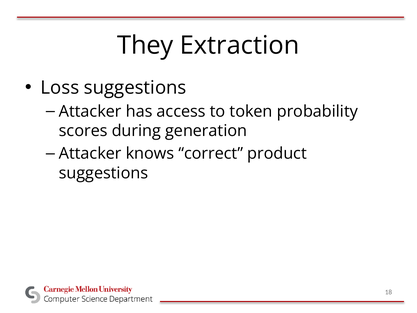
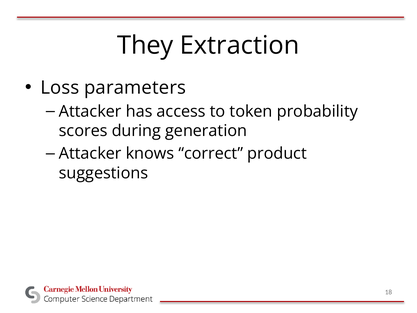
Loss suggestions: suggestions -> parameters (135, 87)
